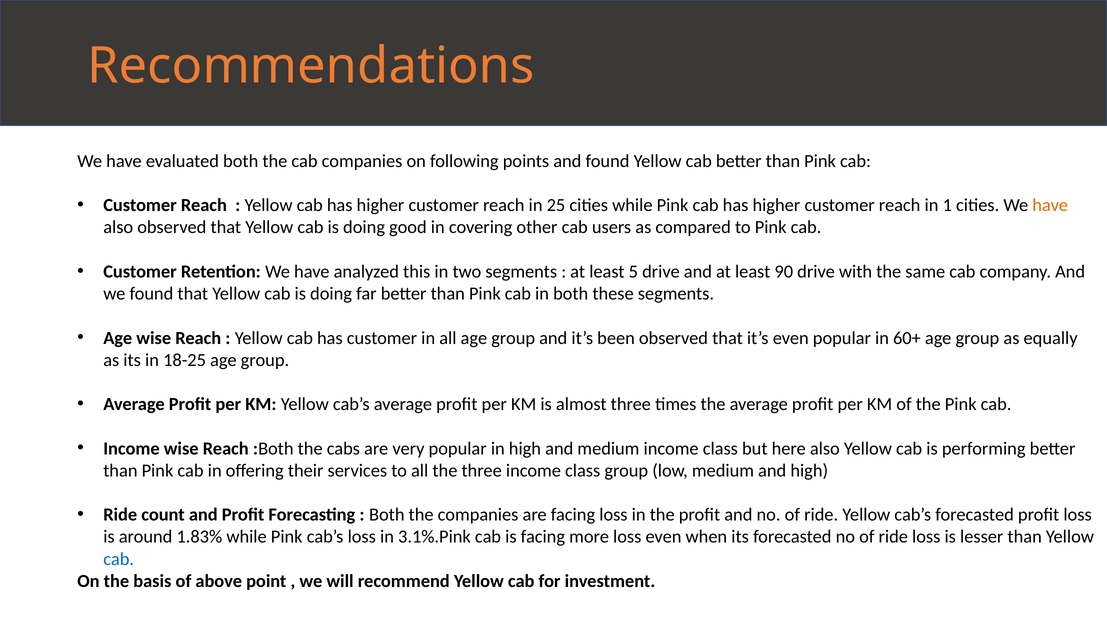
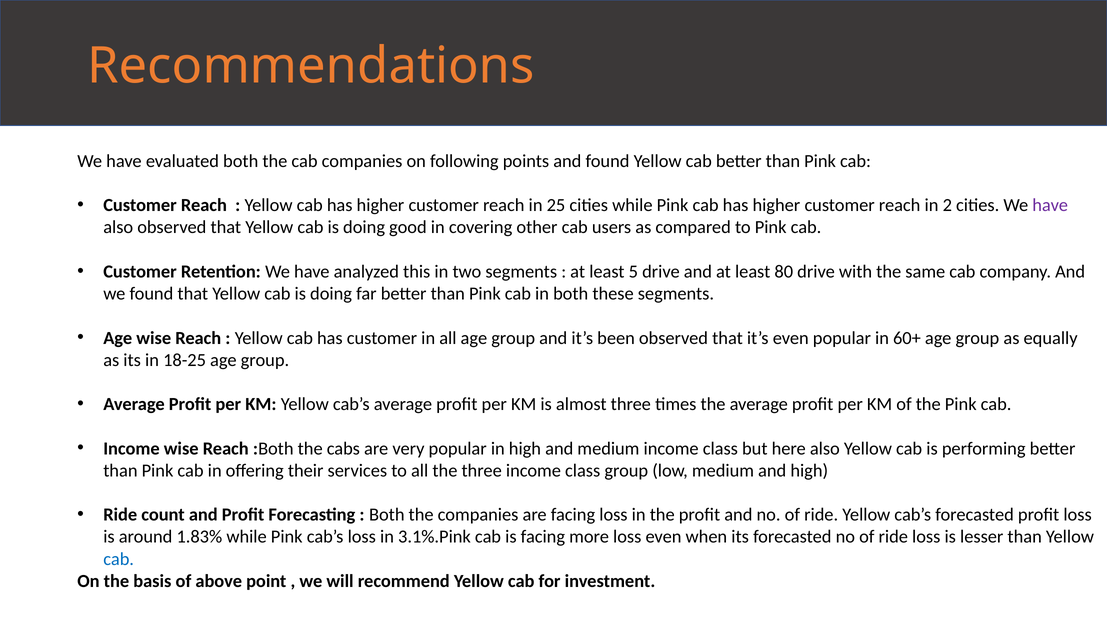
1: 1 -> 2 (947, 206)
have colour: orange -> purple (1050, 206)
90: 90 -> 80 (784, 272)
